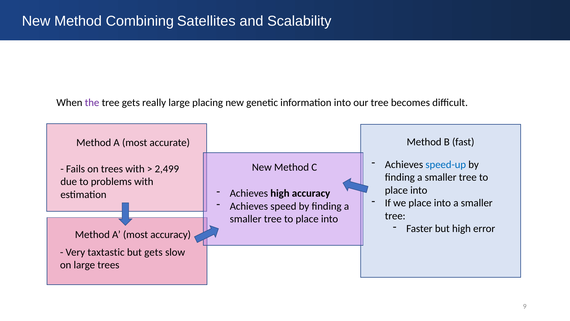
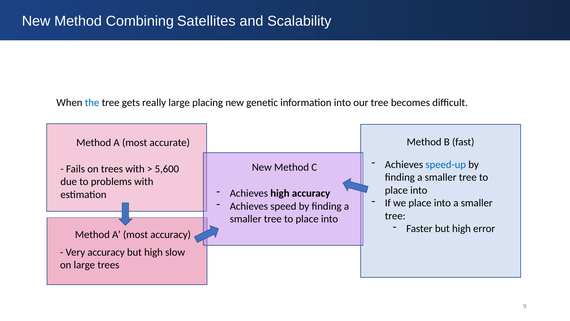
the colour: purple -> blue (92, 103)
2,499: 2,499 -> 5,600 (167, 169)
Very taxtastic: taxtastic -> accuracy (106, 252)
gets: gets -> high (154, 252)
